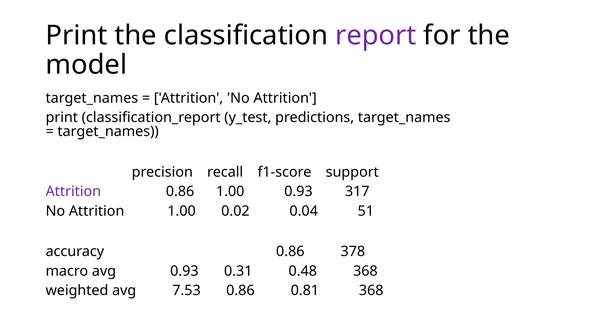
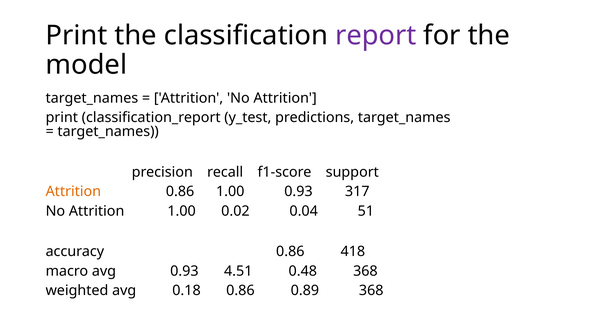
Attrition colour: purple -> orange (73, 192)
378: 378 -> 418 (353, 252)
0.31: 0.31 -> 4.51 (238, 271)
7.53: 7.53 -> 0.18 (187, 291)
0.81: 0.81 -> 0.89 (305, 291)
